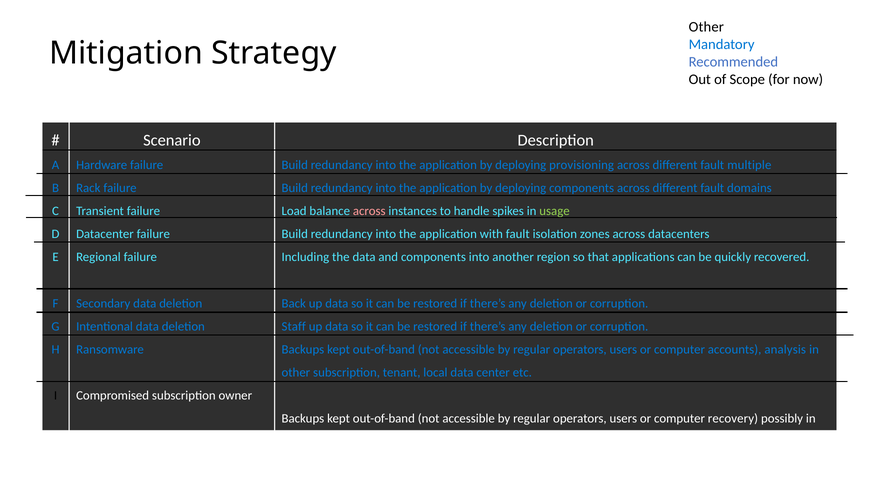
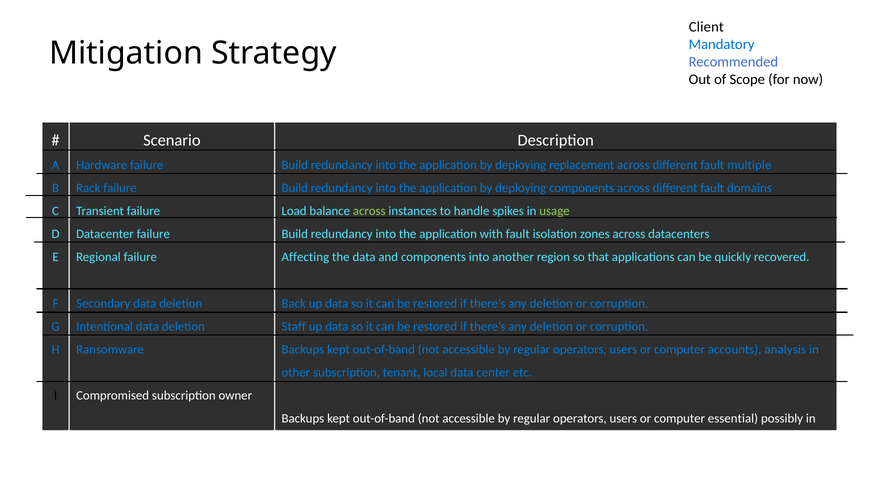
Other: Other -> Client (706, 27)
provisioning: provisioning -> replacement (582, 165)
across colour: pink -> light green (369, 211)
Including: Including -> Affecting (305, 257)
recovery: recovery -> essential (733, 419)
